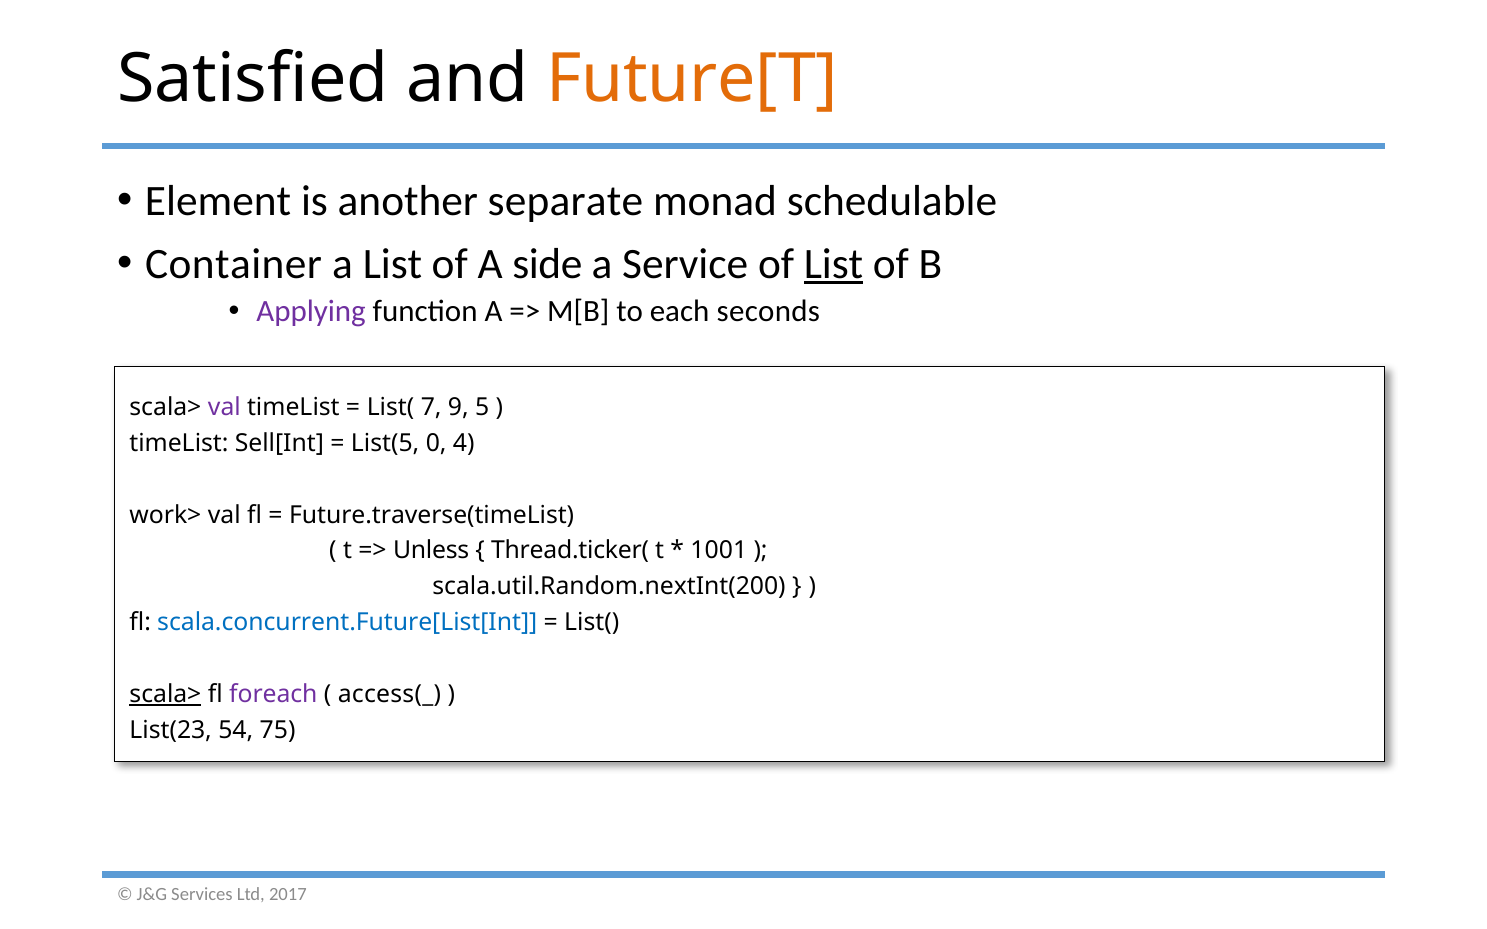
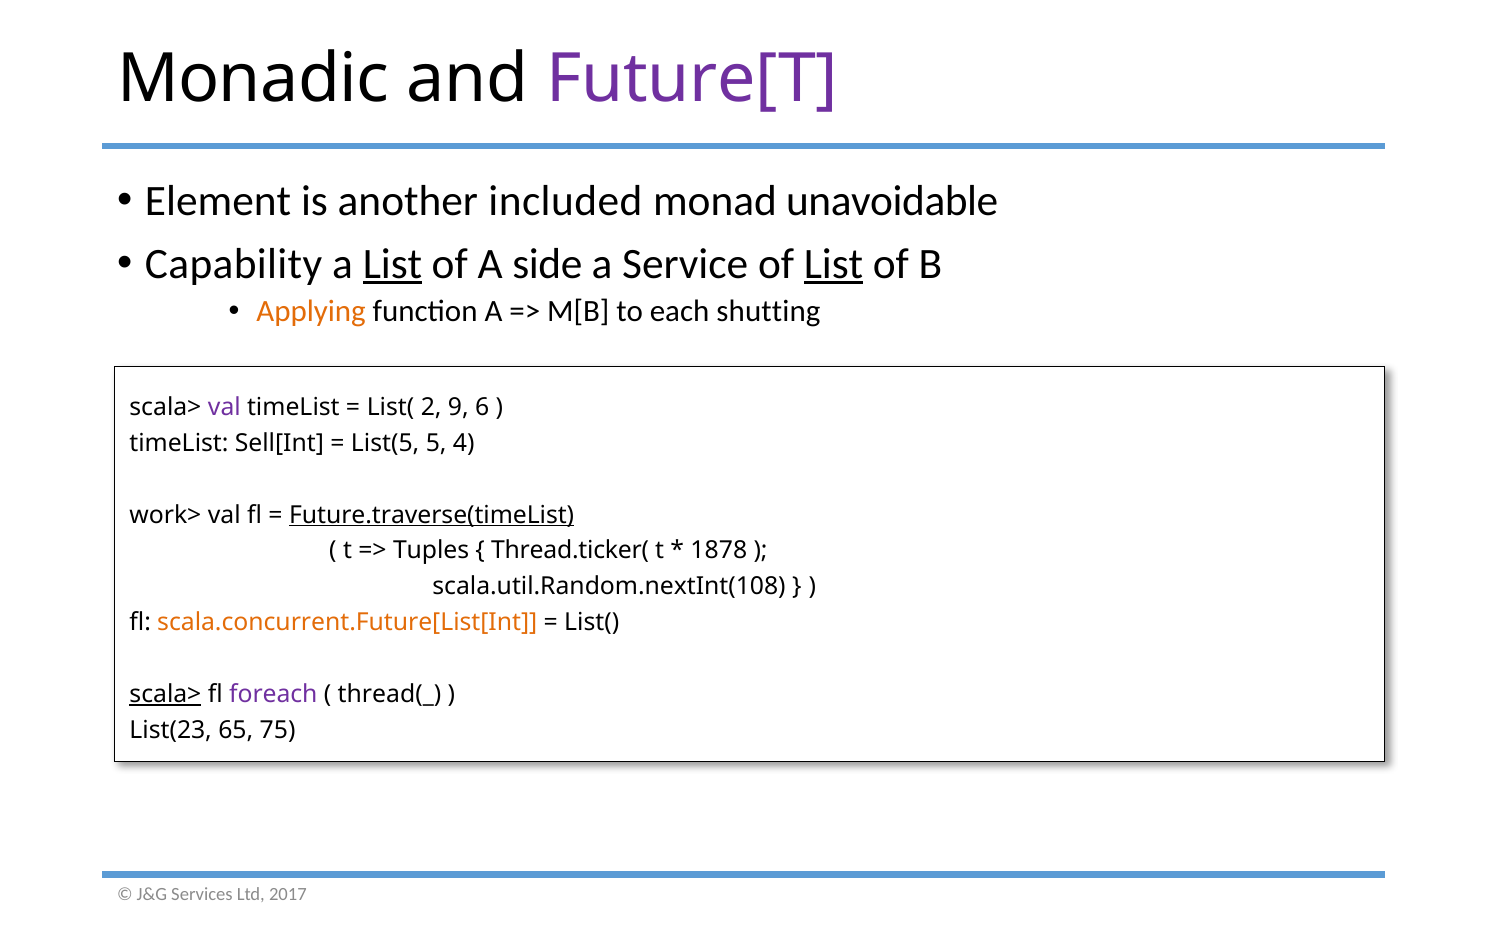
Satisfied: Satisfied -> Monadic (253, 79)
Future[T colour: orange -> purple (692, 79)
separate: separate -> included (565, 201)
schedulable: schedulable -> unavoidable (892, 201)
Container: Container -> Capability (234, 264)
List underline: none -> present (392, 264)
Applying colour: purple -> orange (311, 312)
seconds: seconds -> shutting (768, 312)
7: 7 -> 2 (431, 407)
5: 5 -> 6 (482, 407)
0: 0 -> 5 (436, 443)
Future.traverse(timeList underline: none -> present (432, 515)
Unless: Unless -> Tuples (431, 551)
1001: 1001 -> 1878 (719, 551)
scala.util.Random.nextInt(200: scala.util.Random.nextInt(200 -> scala.util.Random.nextInt(108 (609, 587)
scala.concurrent.Future[List[Int colour: blue -> orange (347, 623)
access(_: access(_ -> thread(_ (389, 695)
54: 54 -> 65 (236, 731)
